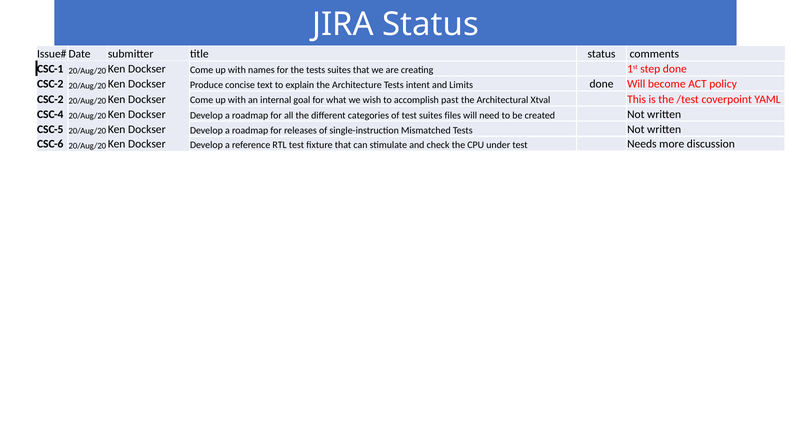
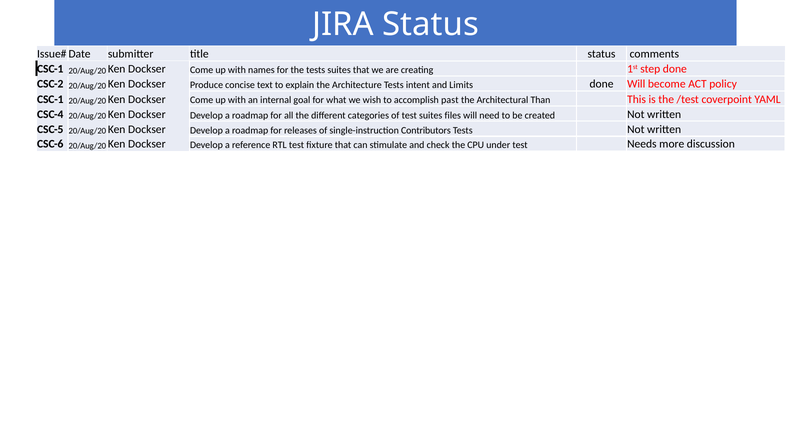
CSC-2: CSC-2 -> CSC-1 (50, 99)
Xtval: Xtval -> Than (540, 100)
Mismatched: Mismatched -> Contributors (426, 130)
